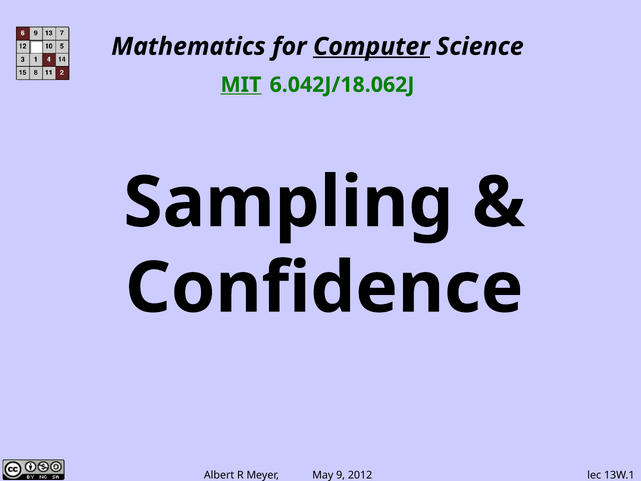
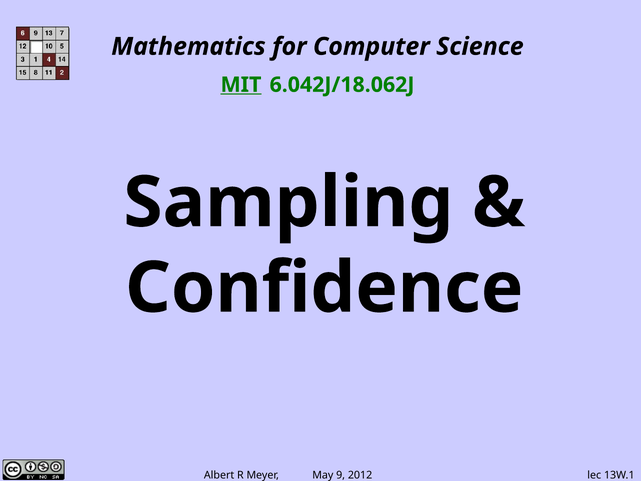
Computer underline: present -> none (371, 47)
